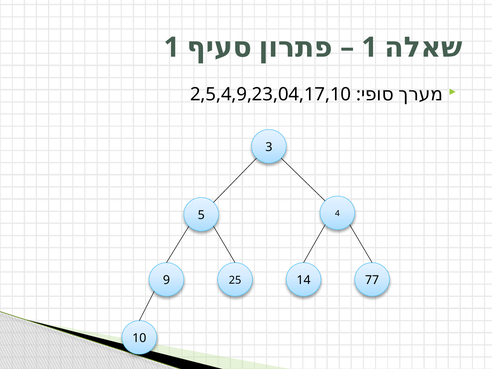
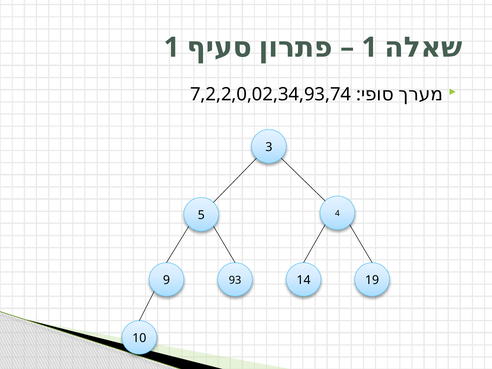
2,5,4,9,23,04,17,10: 2,5,4,9,23,04,17,10 -> 7,2,2,0,02,34,93,74 (271, 94)
25: 25 -> 93 (235, 280)
77: 77 -> 19 (372, 280)
